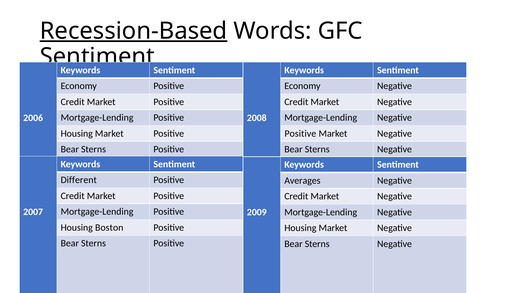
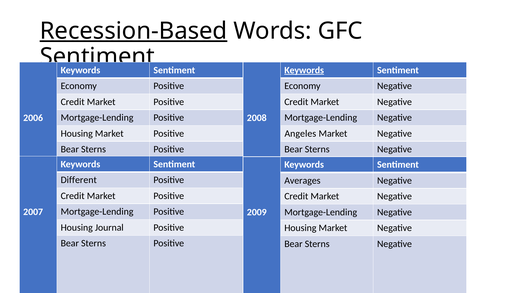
Keywords underline: none -> present (304, 70)
Positive: Positive -> Angeles (300, 134)
Boston: Boston -> Journal (109, 228)
